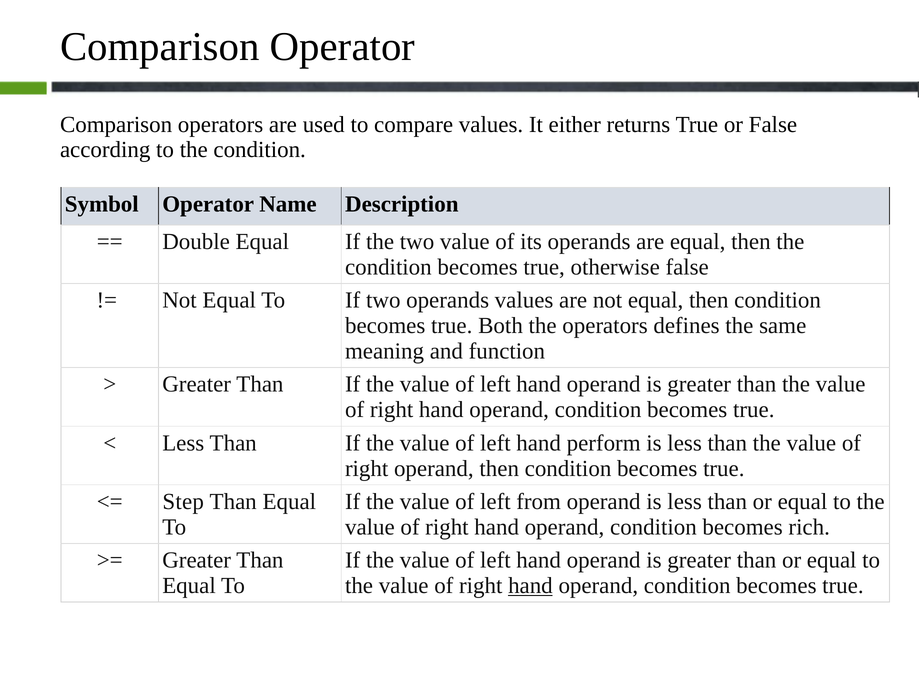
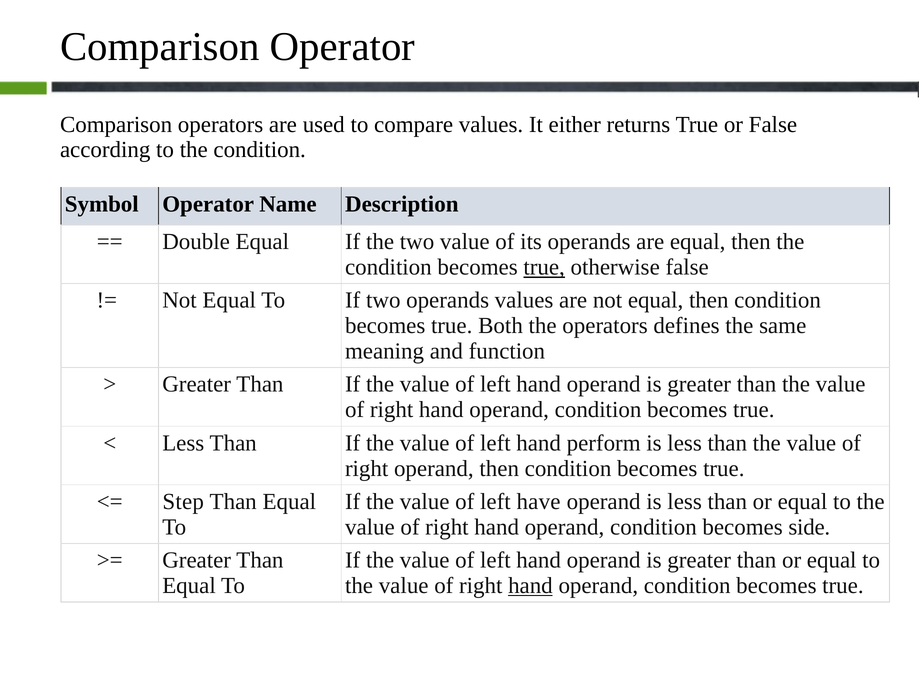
true underline: none -> present (544, 267)
from: from -> have (539, 501)
rich: rich -> side (809, 526)
